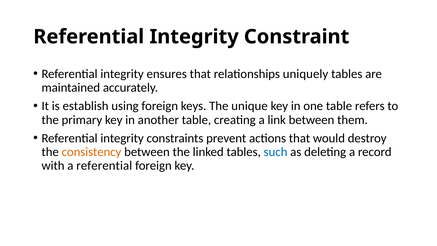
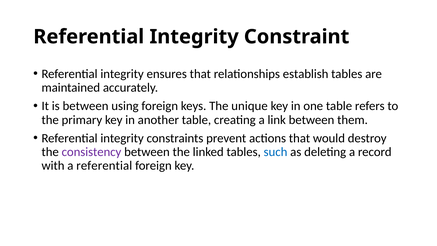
uniquely: uniquely -> establish (306, 74)
is establish: establish -> between (86, 106)
consistency colour: orange -> purple (91, 152)
